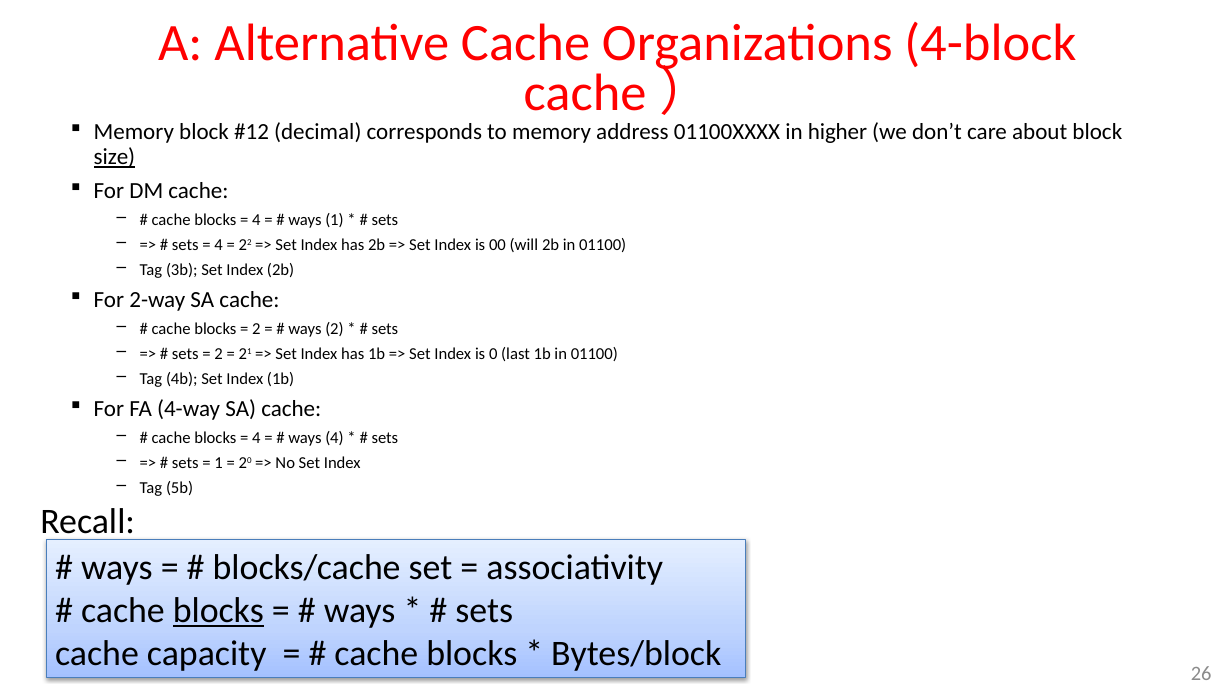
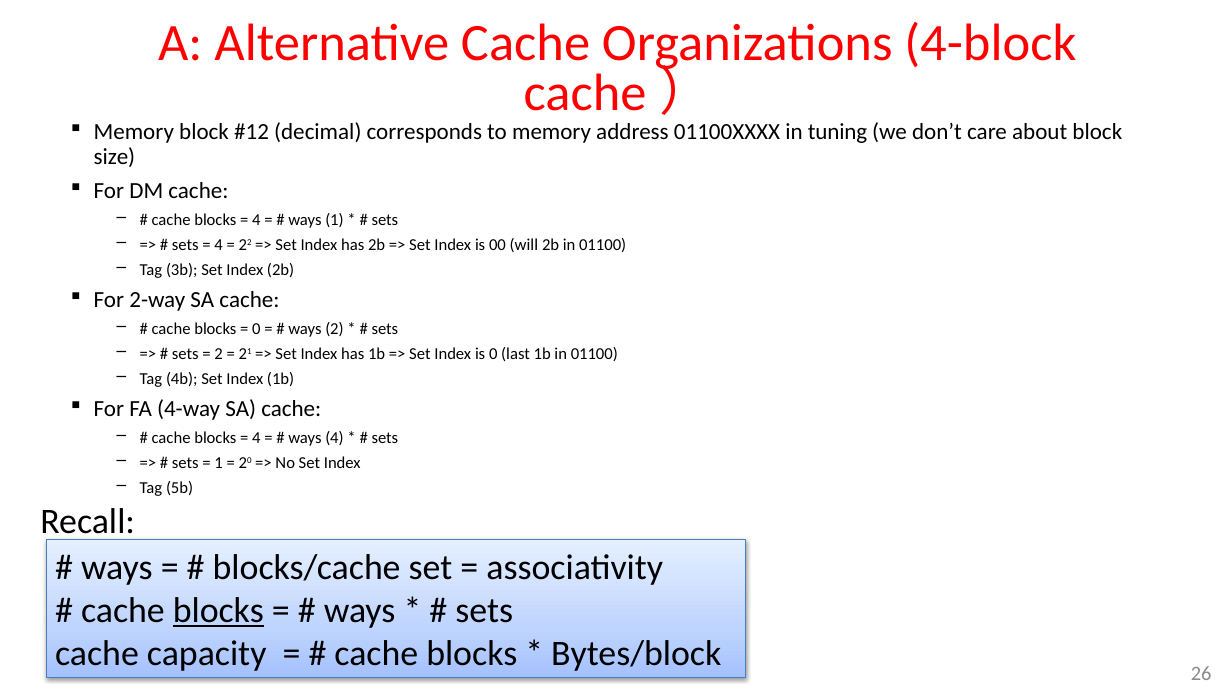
higher: higher -> tuning (838, 132)
size underline: present -> none (114, 157)
2: 2 -> 0 (256, 329)
